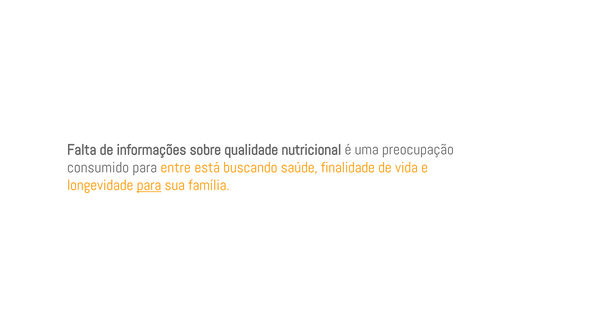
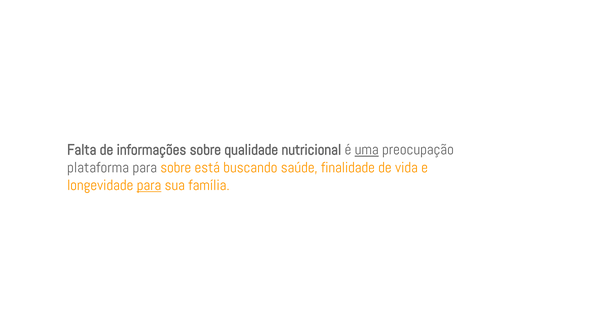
uma underline: none -> present (367, 150)
consumido: consumido -> plataforma (98, 168)
para entre: entre -> sobre (176, 168)
